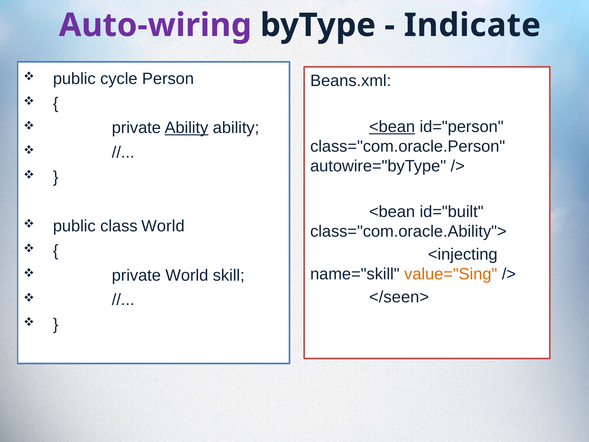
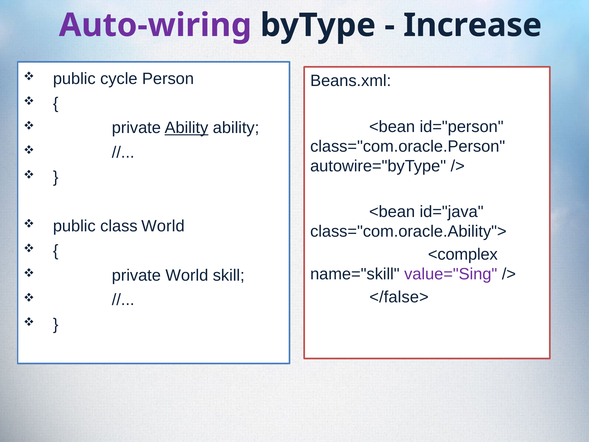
Indicate: Indicate -> Increase (473, 25)
<bean underline: present -> none (392, 127)
id="built: id="built -> id="java (452, 212)
<injecting: <injecting -> <complex (463, 254)
value="Sing colour: orange -> purple (451, 274)
</seen>: </seen> -> </false> (399, 297)
